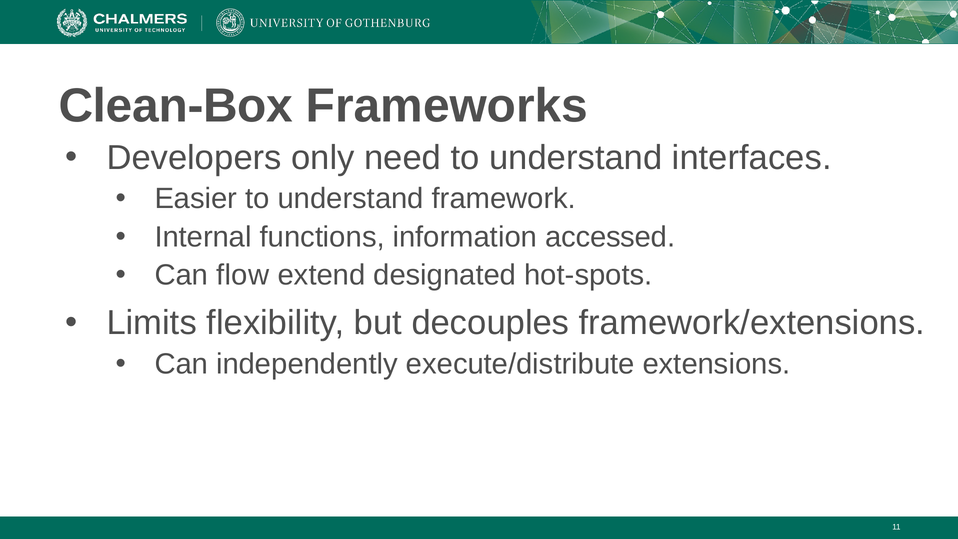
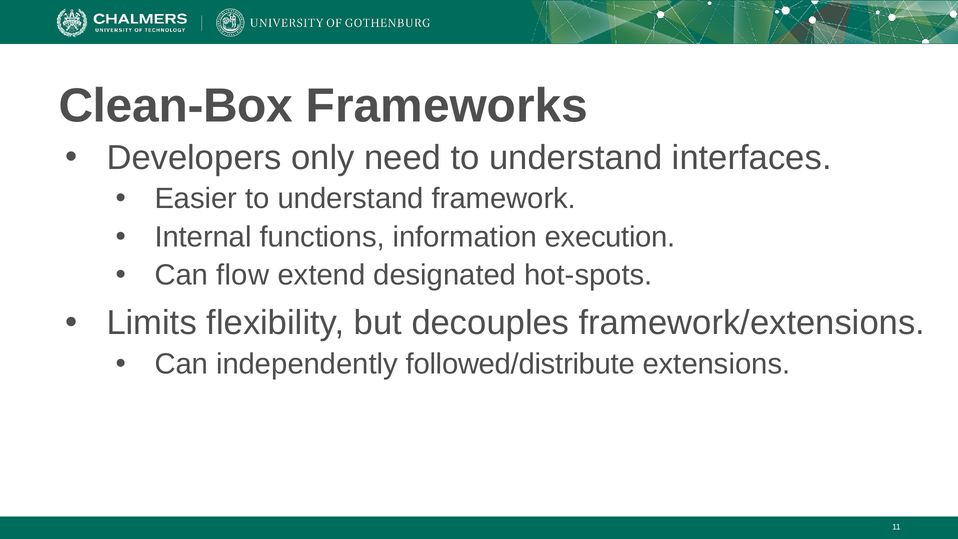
accessed: accessed -> execution (610, 237)
execute/distribute: execute/distribute -> followed/distribute (520, 364)
